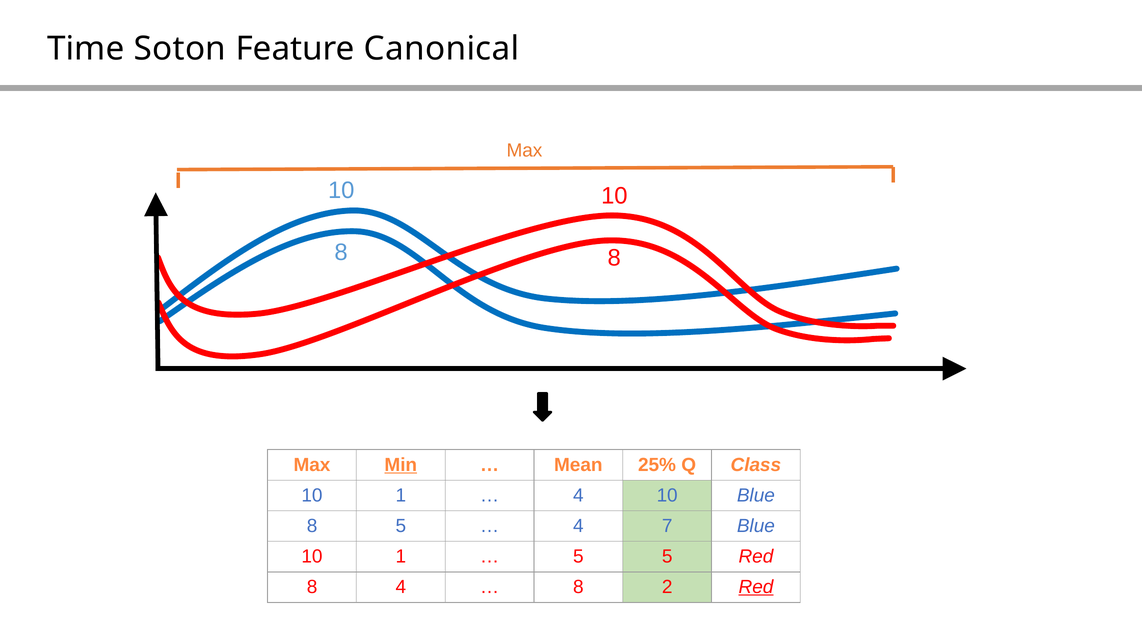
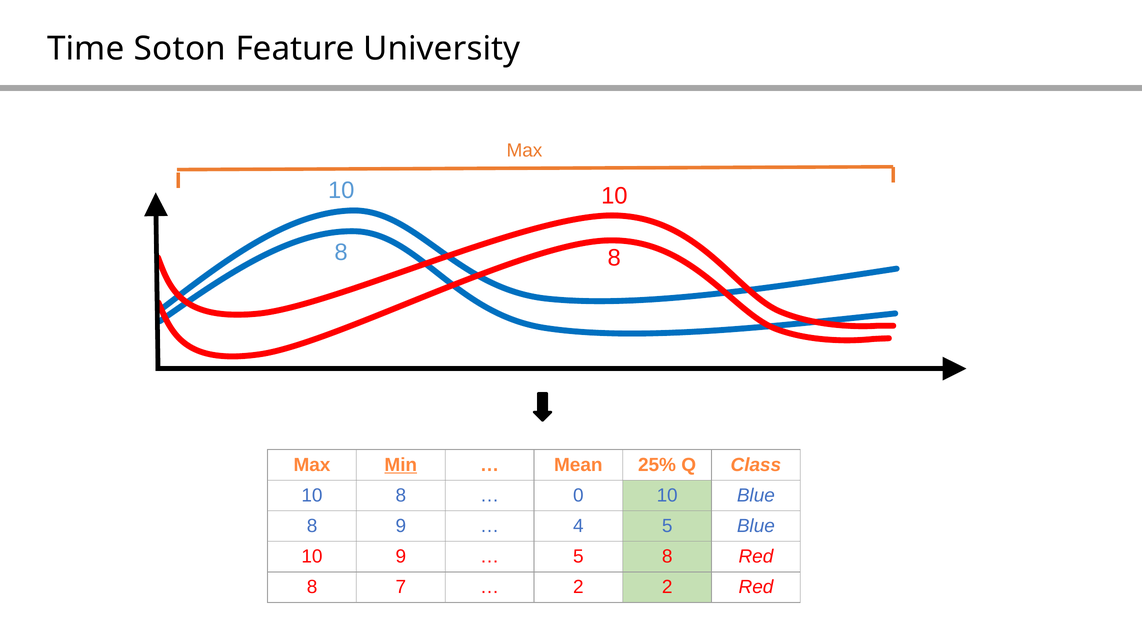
Canonical: Canonical -> University (442, 49)
1: 1 -> 8 (401, 496)
4: 4 -> 0 (578, 496)
8 5: 5 -> 9 (401, 526)
4 7: 7 -> 5 (667, 526)
1: 1 -> 9 (401, 557)
5 5: 5 -> 8 (667, 557)
8 4: 4 -> 7 (401, 587)
8: 8 -> 2 (578, 587)
Red underline: present -> none (756, 587)
